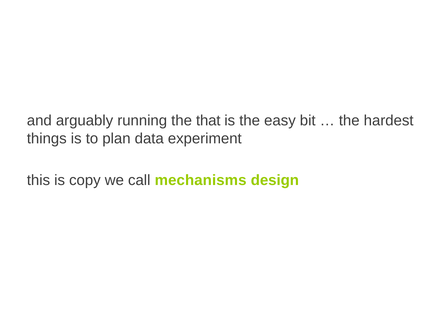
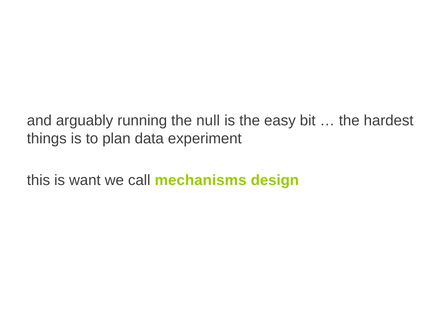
that: that -> null (208, 121)
copy: copy -> want (85, 180)
